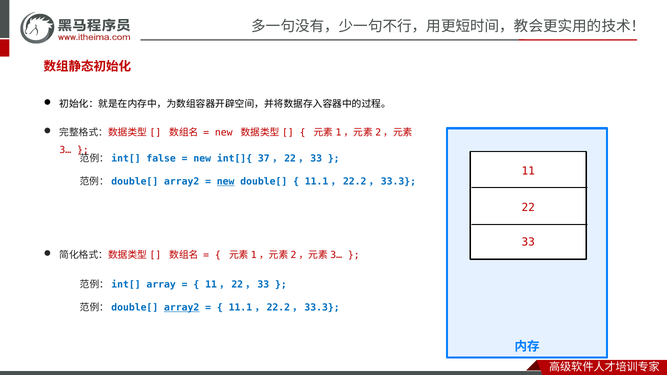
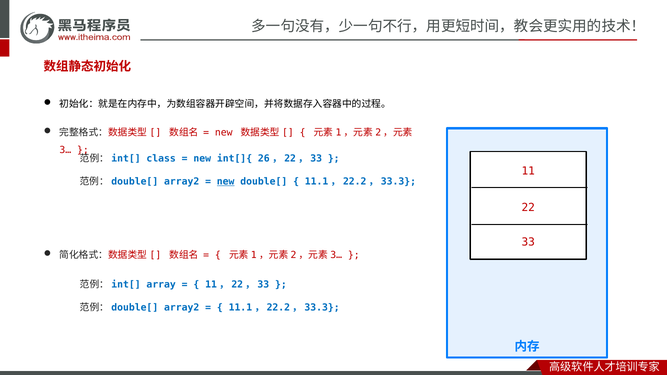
false: false -> class (161, 159)
37: 37 -> 26 (264, 159)
array2 underline: present -> none (182, 308)
